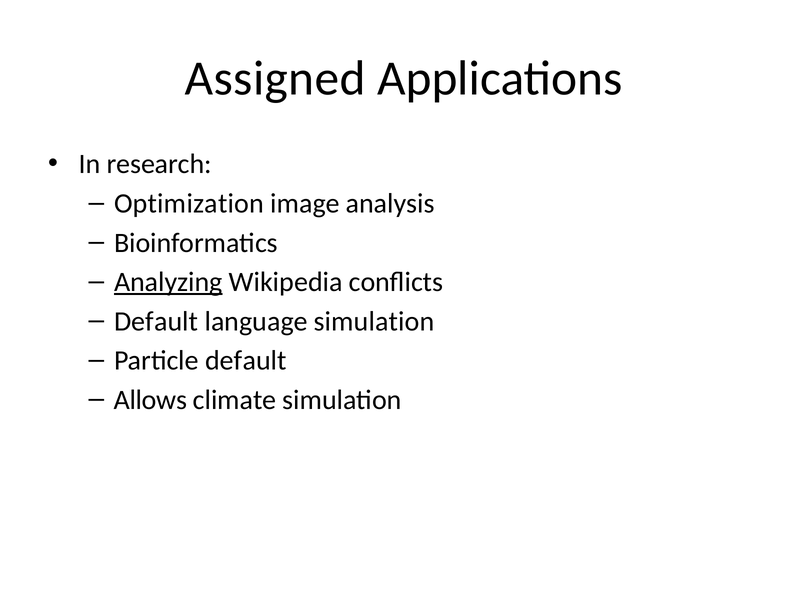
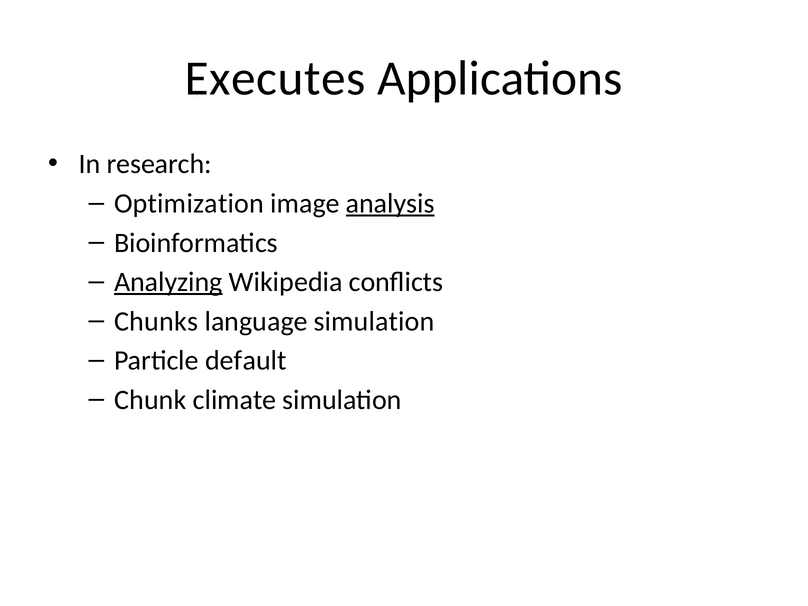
Assigned: Assigned -> Executes (275, 78)
analysis underline: none -> present (390, 203)
Default: Default -> Chunks (156, 321)
Allows: Allows -> Chunk (150, 400)
